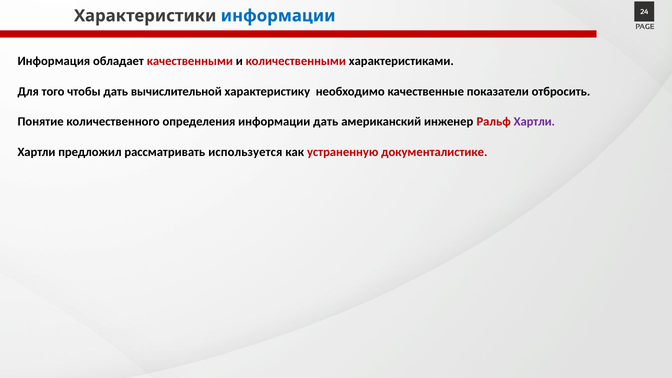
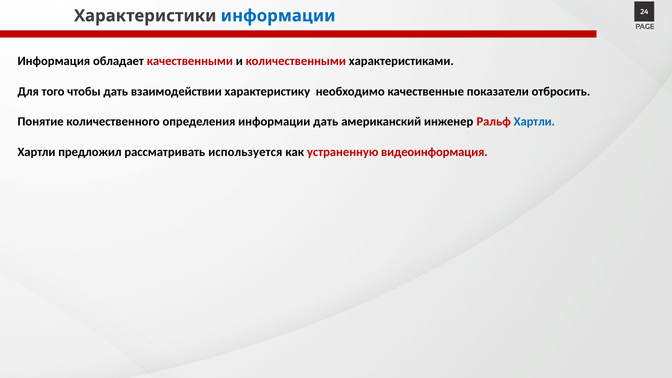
вычислительной: вычислительной -> взаимодействии (176, 91)
Хартли colour: purple -> blue (534, 122)
документалистике: документалистике -> видеоинформация (434, 152)
